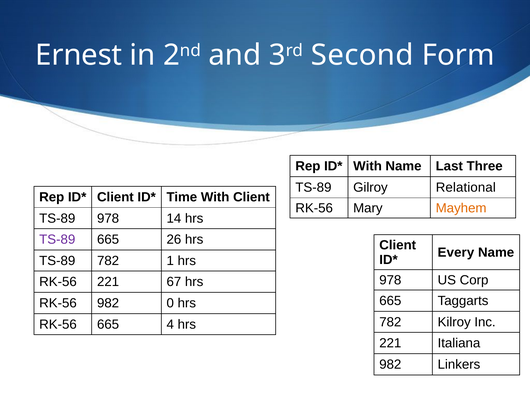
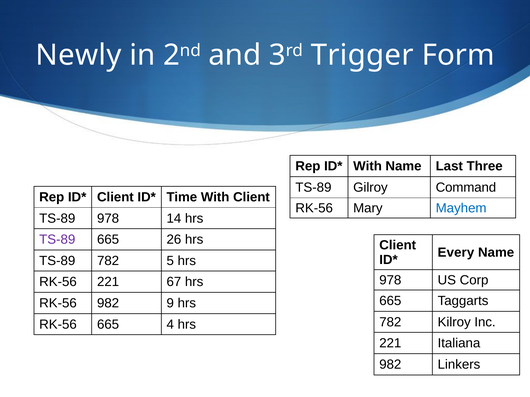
Ernest: Ernest -> Newly (78, 55)
Second: Second -> Trigger (362, 55)
Relational: Relational -> Command (466, 188)
Mayhem colour: orange -> blue (461, 208)
1: 1 -> 5 (170, 261)
0: 0 -> 9 (170, 304)
